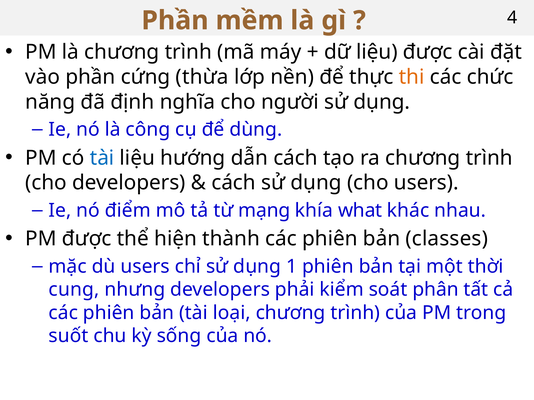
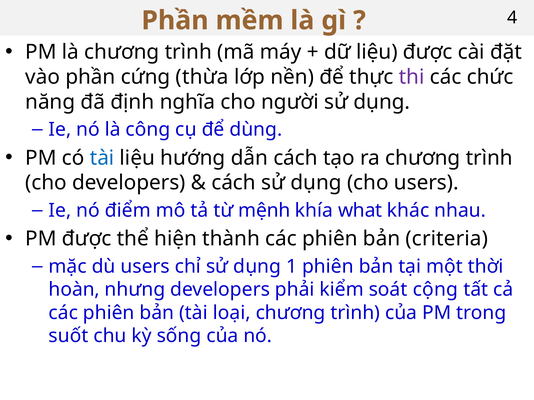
thi colour: orange -> purple (412, 77)
mạng: mạng -> mệnh (264, 211)
classes: classes -> criteria (447, 239)
cung: cung -> hoàn (74, 290)
phân: phân -> cộng (435, 290)
